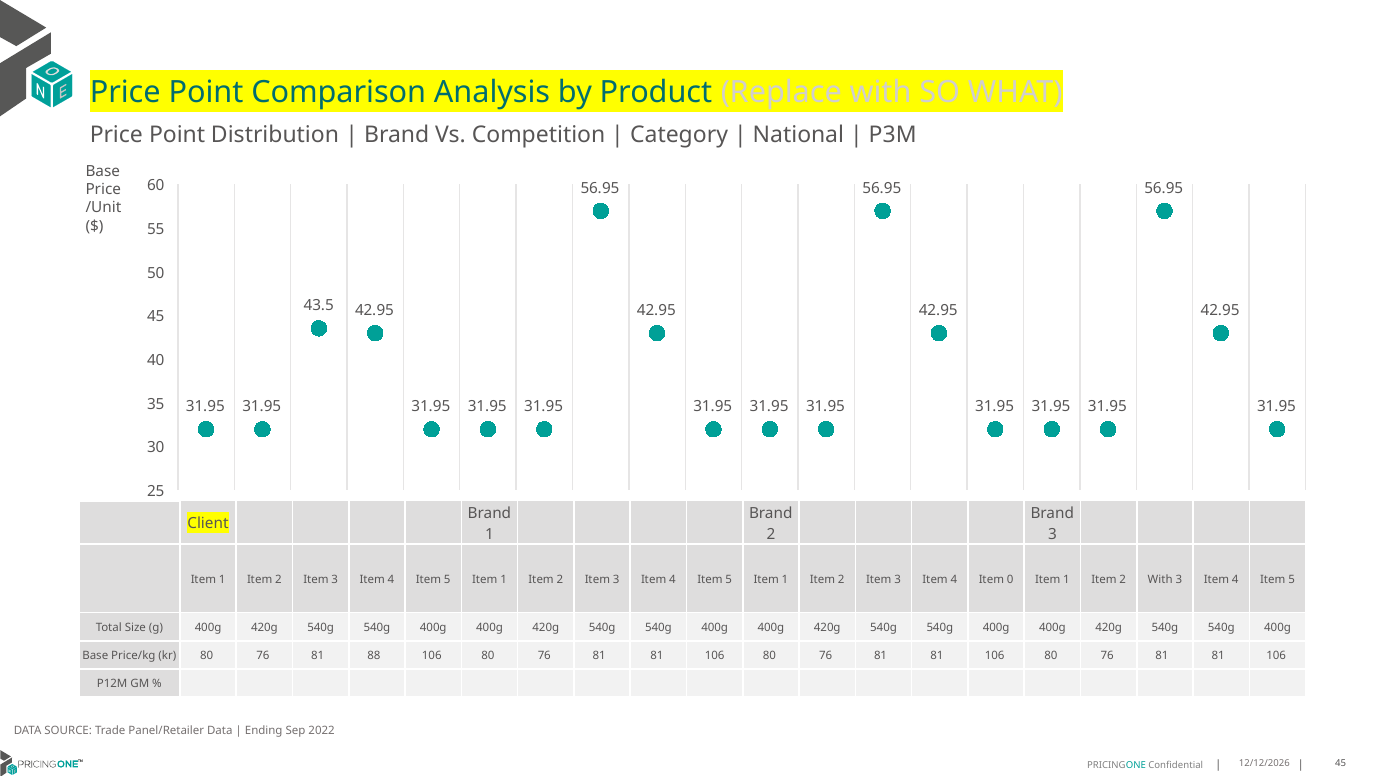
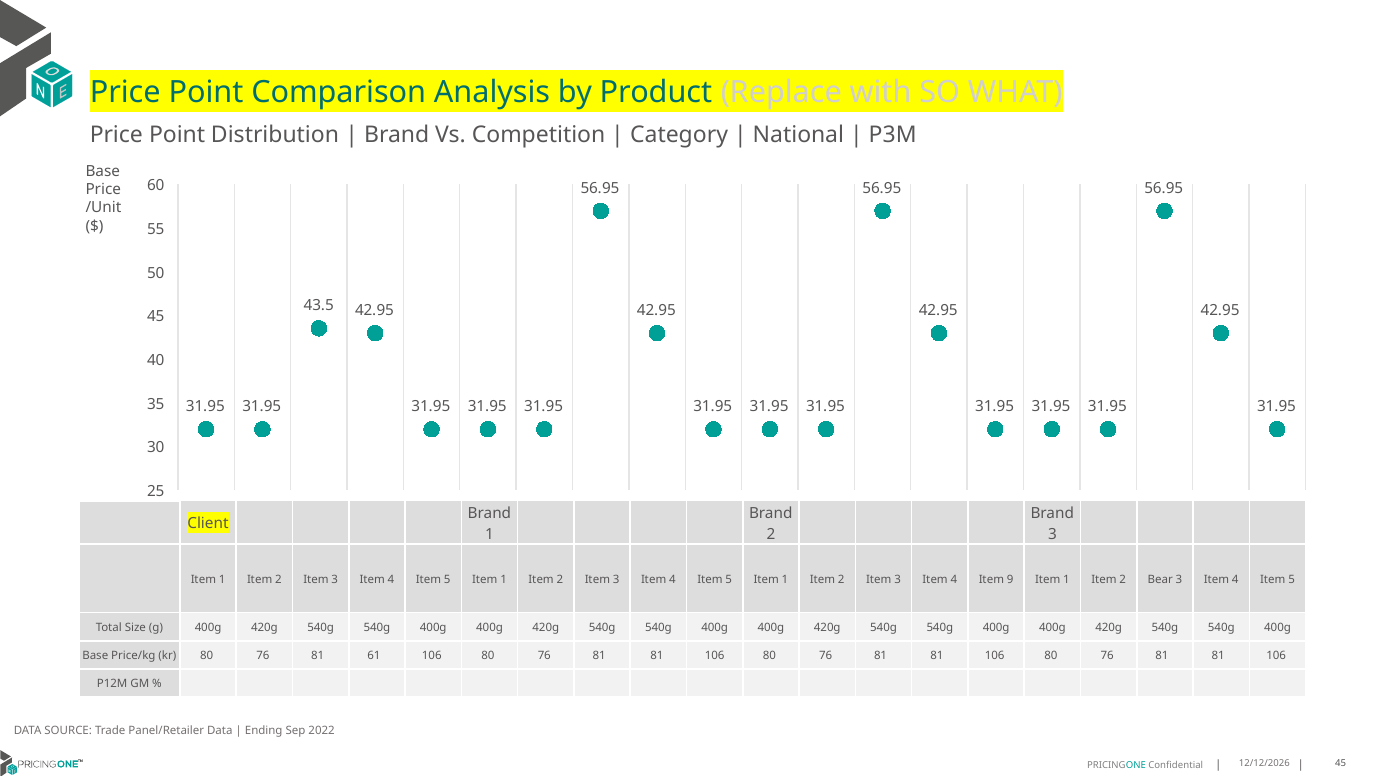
0: 0 -> 9 (1010, 579)
2 With: With -> Bear (1160, 579)
88: 88 -> 61 (374, 656)
